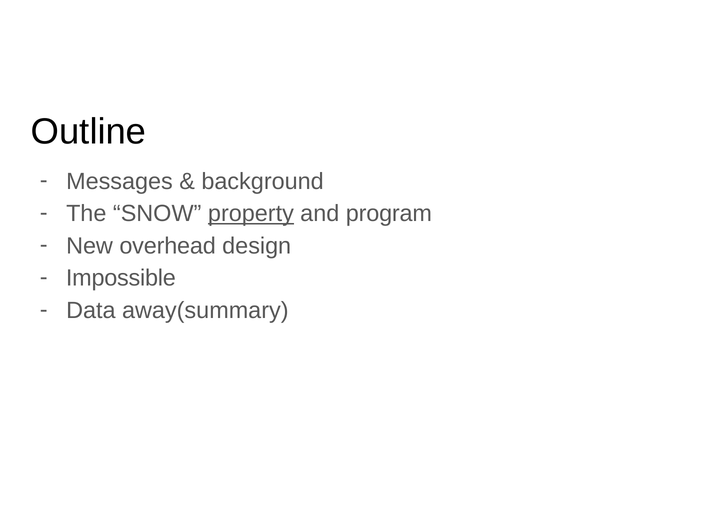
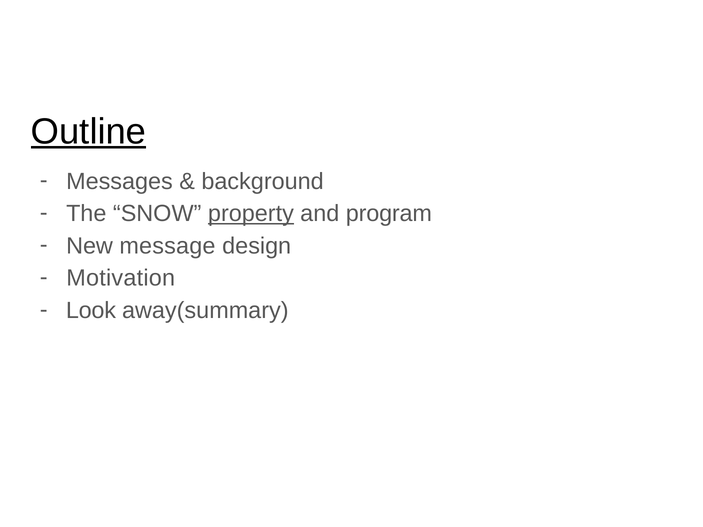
Outline underline: none -> present (89, 132)
overhead: overhead -> message (167, 246)
Impossible: Impossible -> Motivation (121, 278)
Data: Data -> Look (91, 311)
